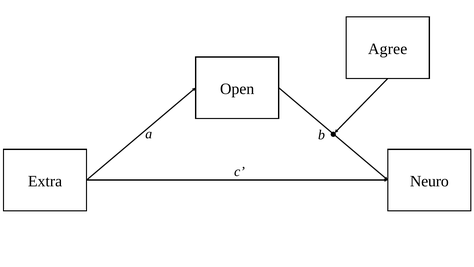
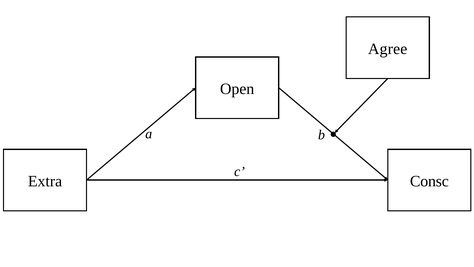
Neuro: Neuro -> Consc (429, 181)
